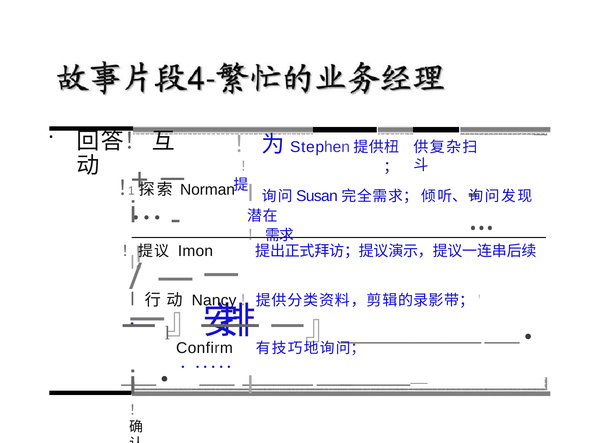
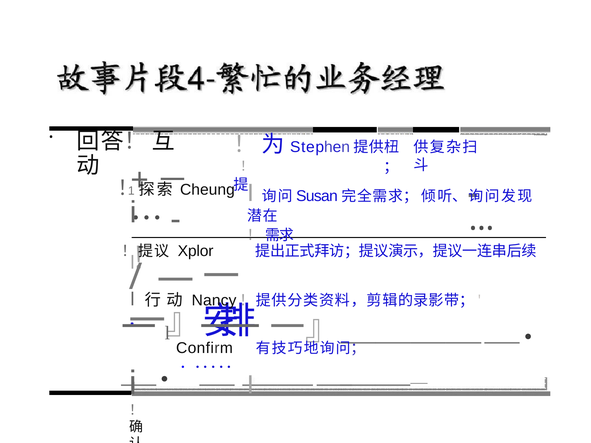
Norman: Norman -> Cheung (207, 190)
Imon: Imon -> Xplor (196, 251)
